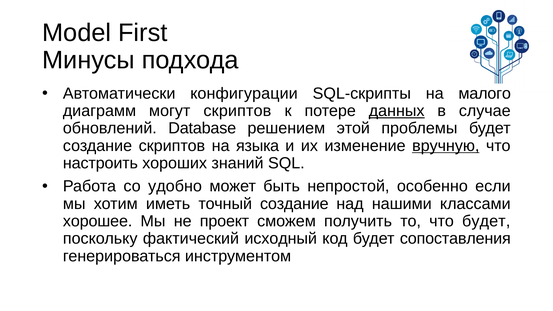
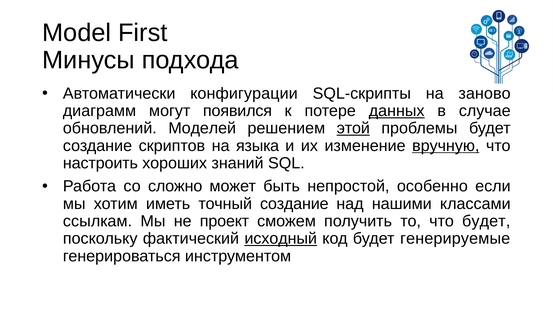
малого: малого -> заново (485, 93)
могут скриптов: скриптов -> появился (238, 111)
Database: Database -> Моделей (202, 128)
этой underline: none -> present (353, 128)
удобно: удобно -> сложно (175, 186)
хорошее: хорошее -> ссылкам (98, 221)
исходный underline: none -> present (281, 239)
сопоставления: сопоставления -> генерируемые (455, 239)
